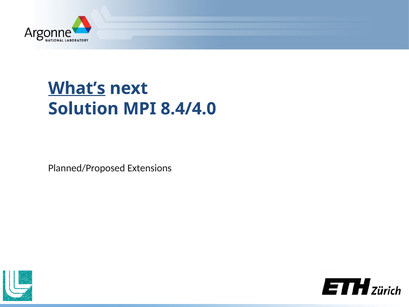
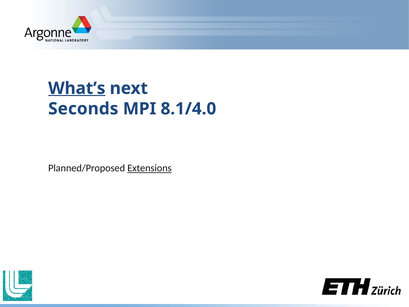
Solution: Solution -> Seconds (83, 109)
8.4/4.0: 8.4/4.0 -> 8.1/4.0 (188, 109)
Extensions underline: none -> present (149, 168)
